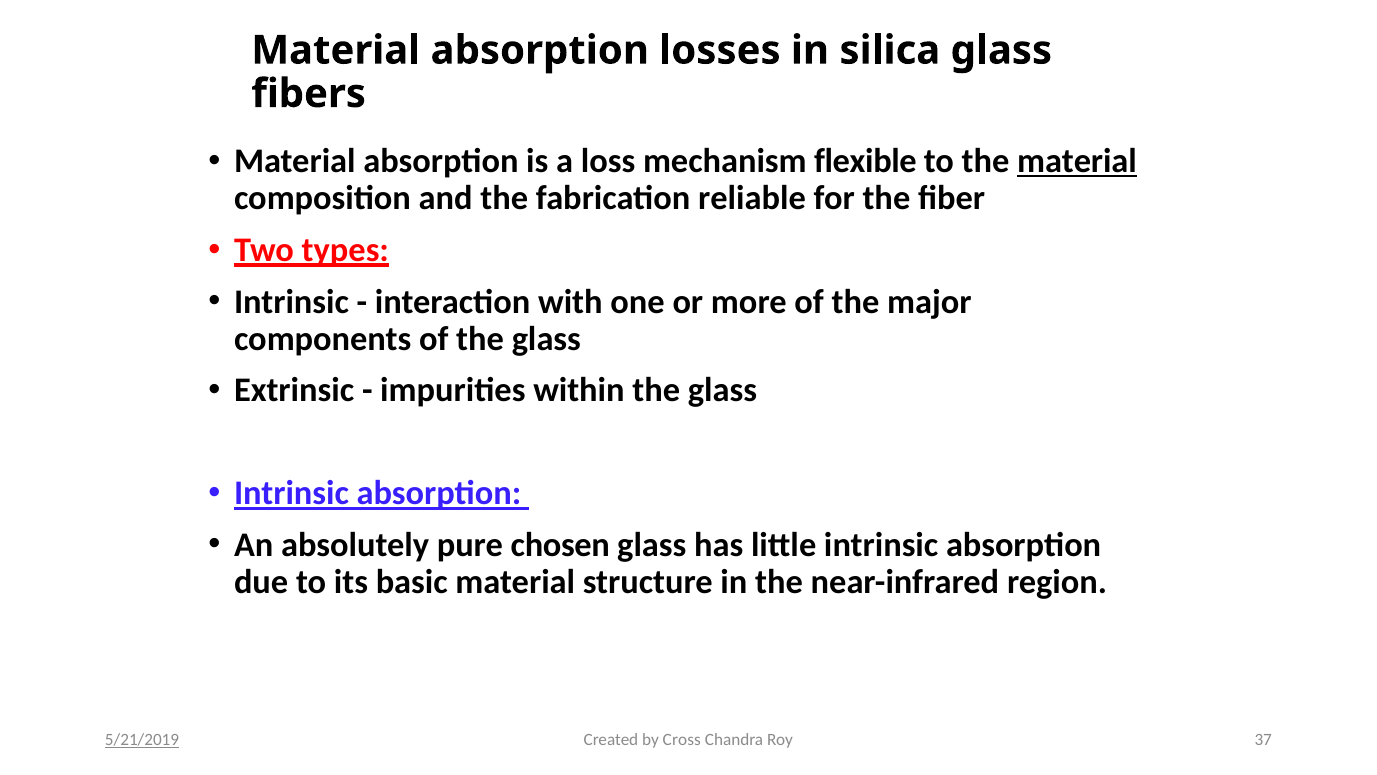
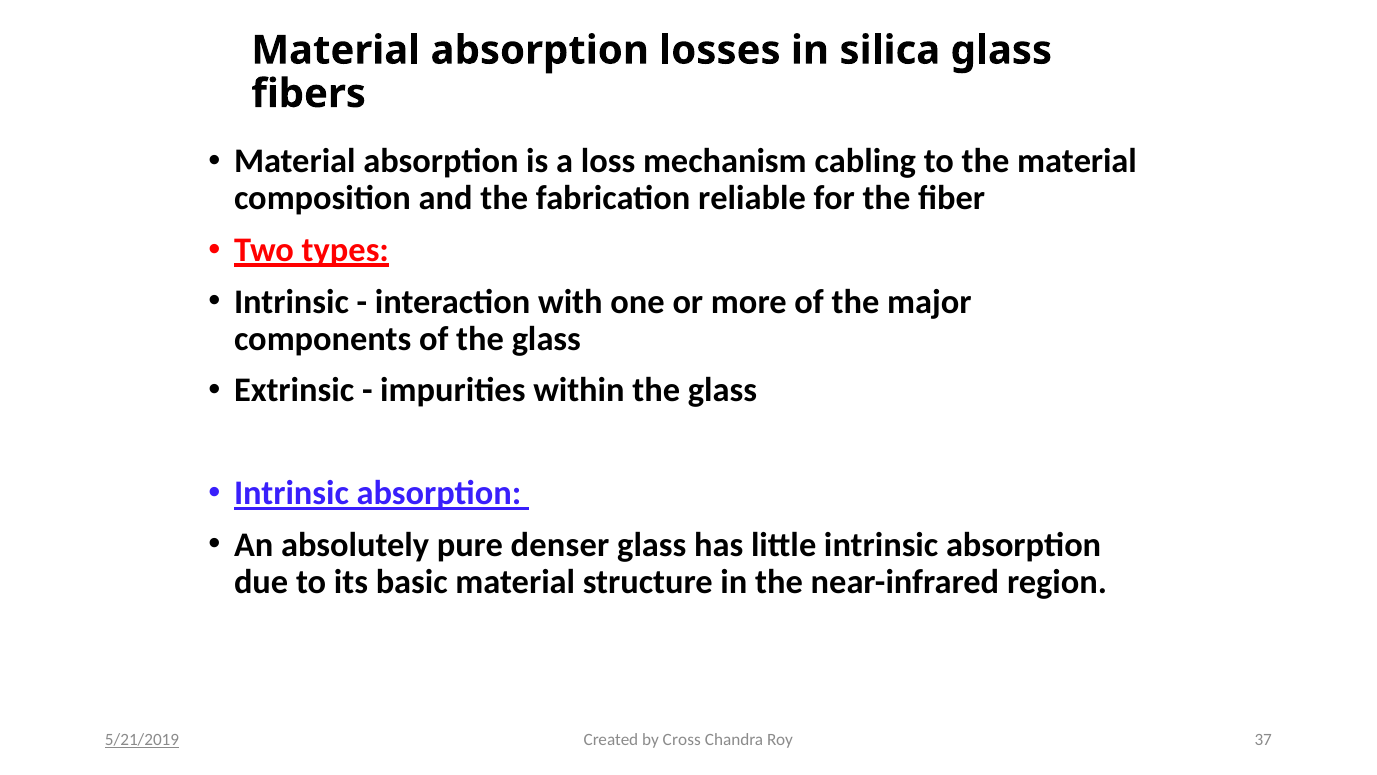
flexible: flexible -> cabling (865, 161)
material underline: present -> none (1077, 161)
chosen: chosen -> denser (560, 545)
